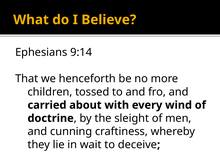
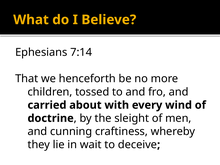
9:14: 9:14 -> 7:14 (81, 52)
